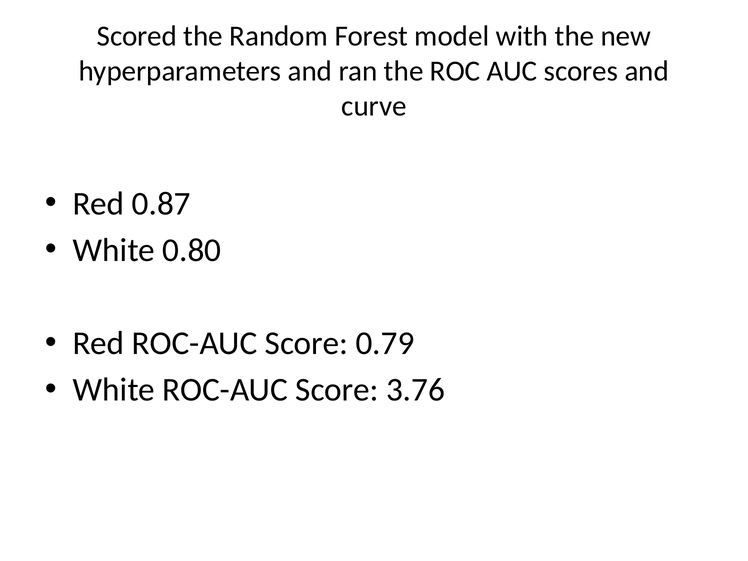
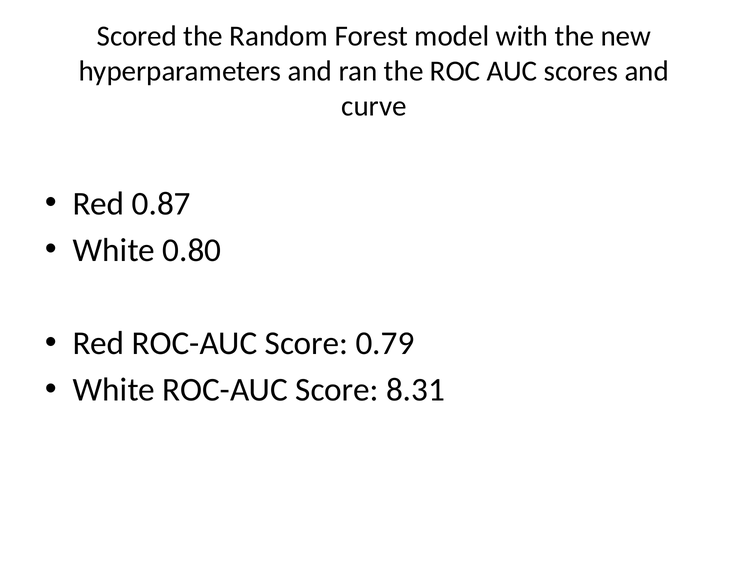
3.76: 3.76 -> 8.31 (416, 390)
